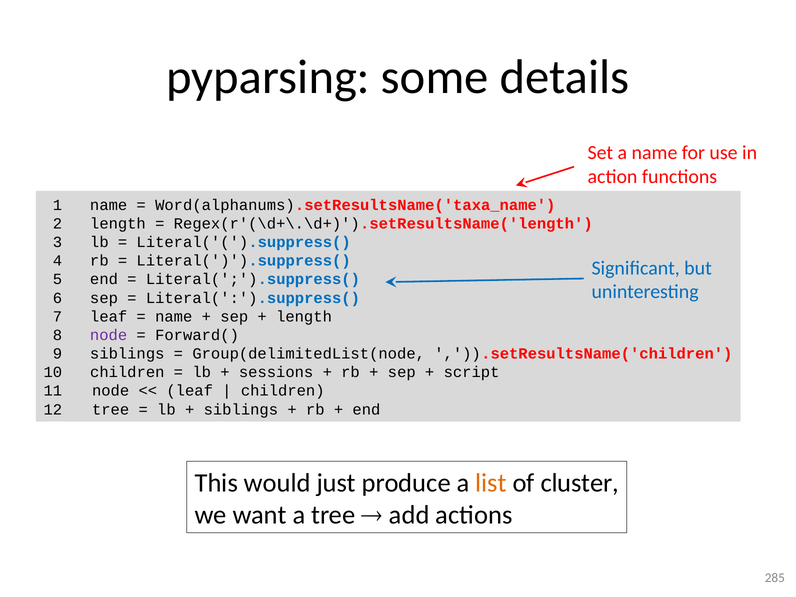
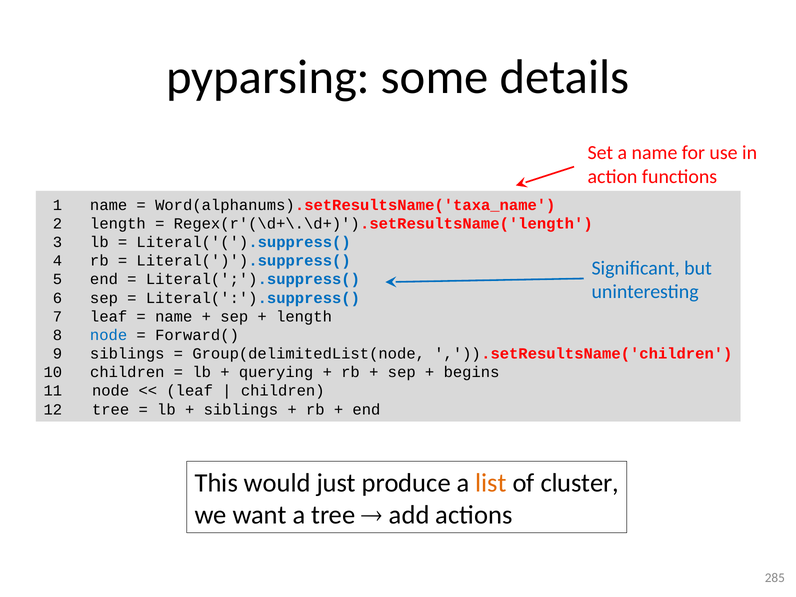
node colour: purple -> blue (109, 335)
sessions: sessions -> querying (276, 372)
script: script -> begins (472, 372)
